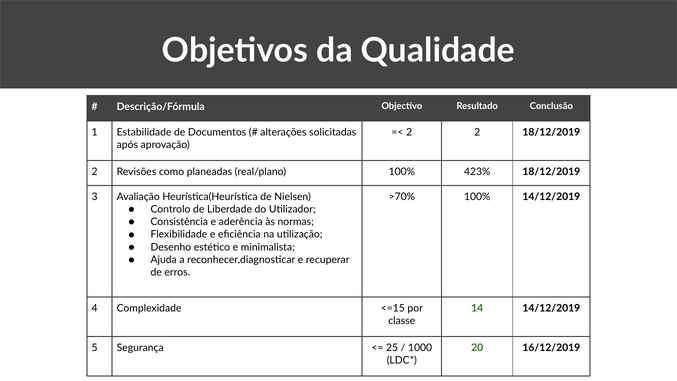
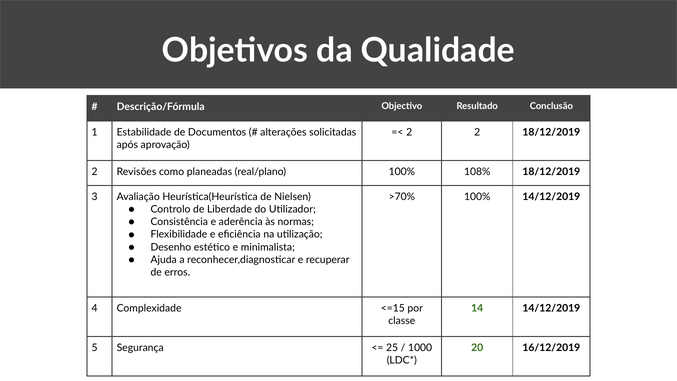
423%: 423% -> 108% (477, 172)
